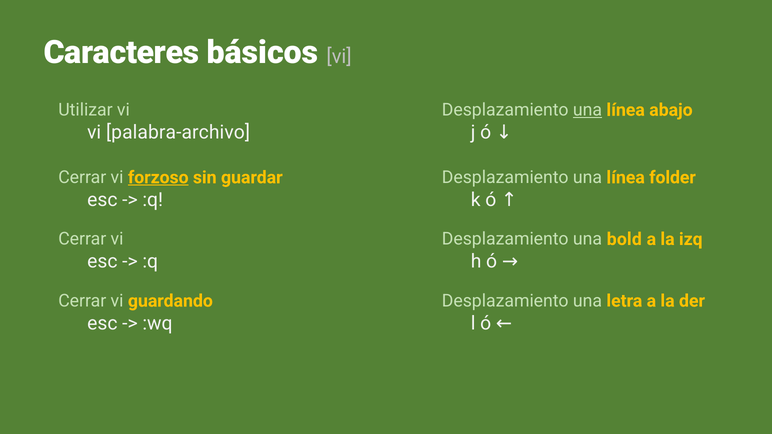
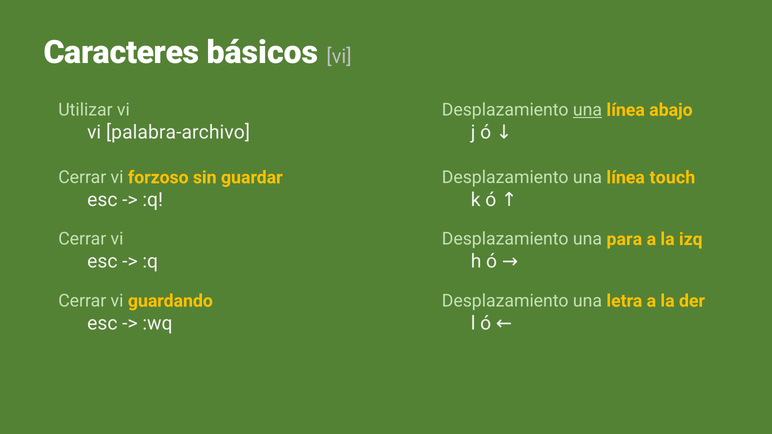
forzoso underline: present -> none (158, 178)
folder: folder -> touch (672, 178)
bold: bold -> para (624, 239)
